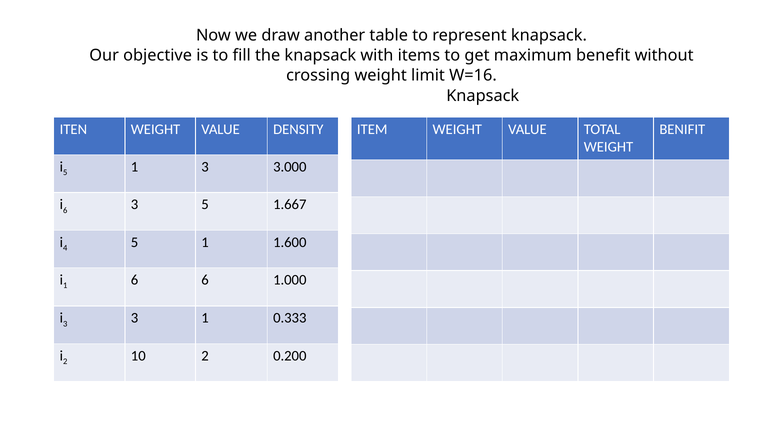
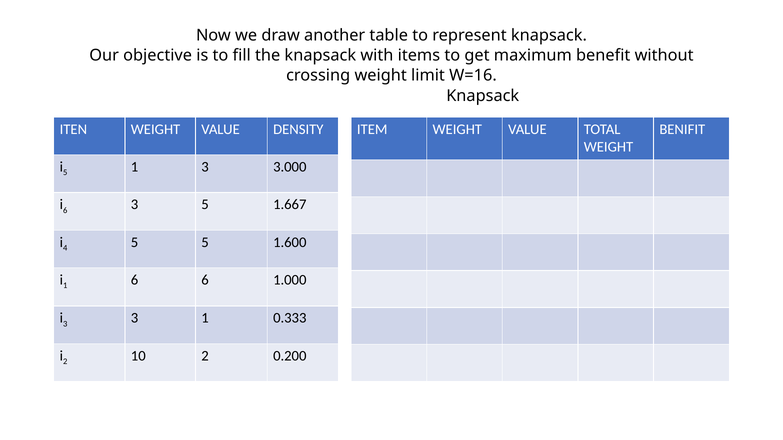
1: 1 -> 5 (205, 242)
